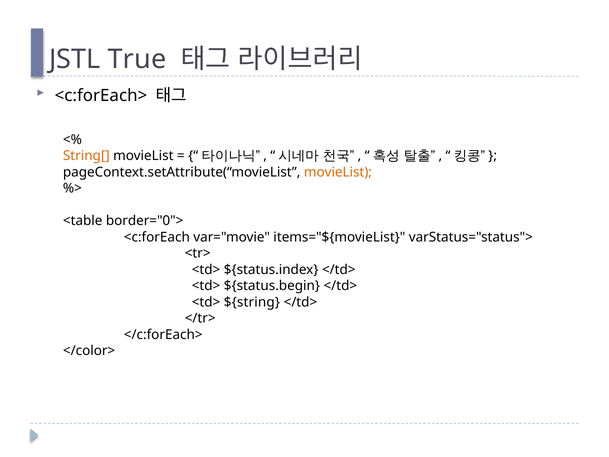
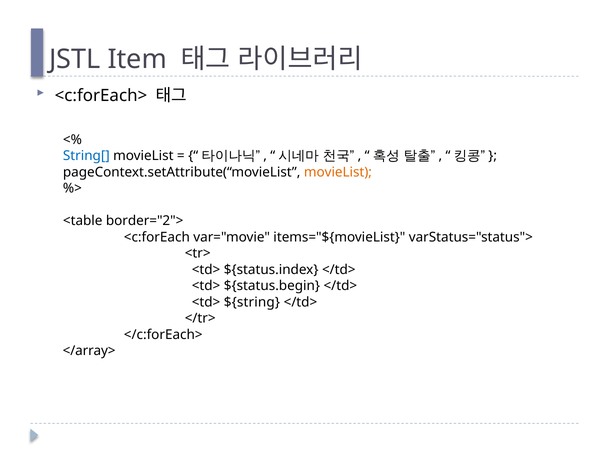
True: True -> Item (137, 59)
String[ colour: orange -> blue (86, 156)
border="0">: border="0"> -> border="2"> (145, 221)
</color>: </color> -> </array> (89, 351)
